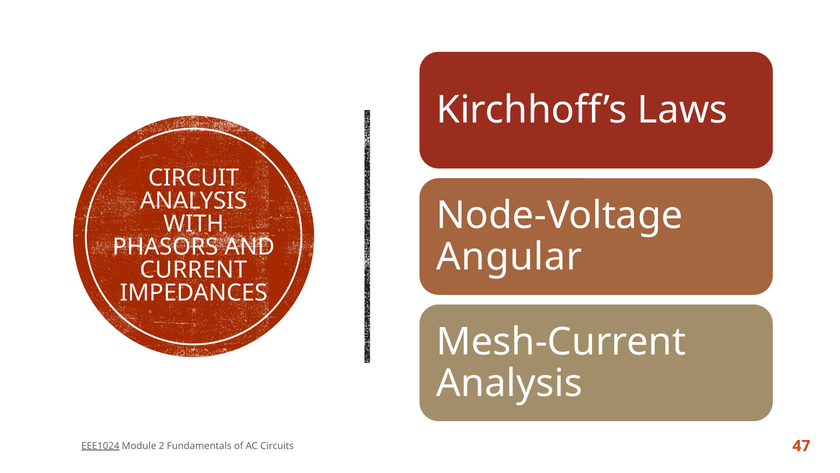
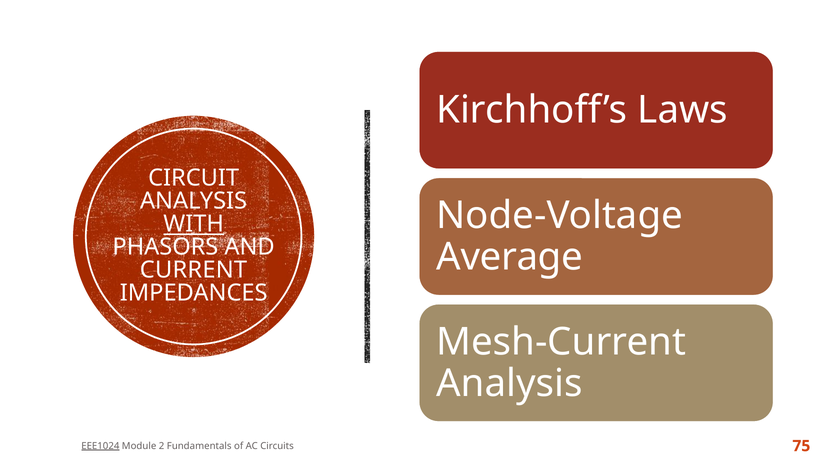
WITH underline: none -> present (194, 224)
Angular: Angular -> Average (510, 257)
47: 47 -> 75 (801, 446)
